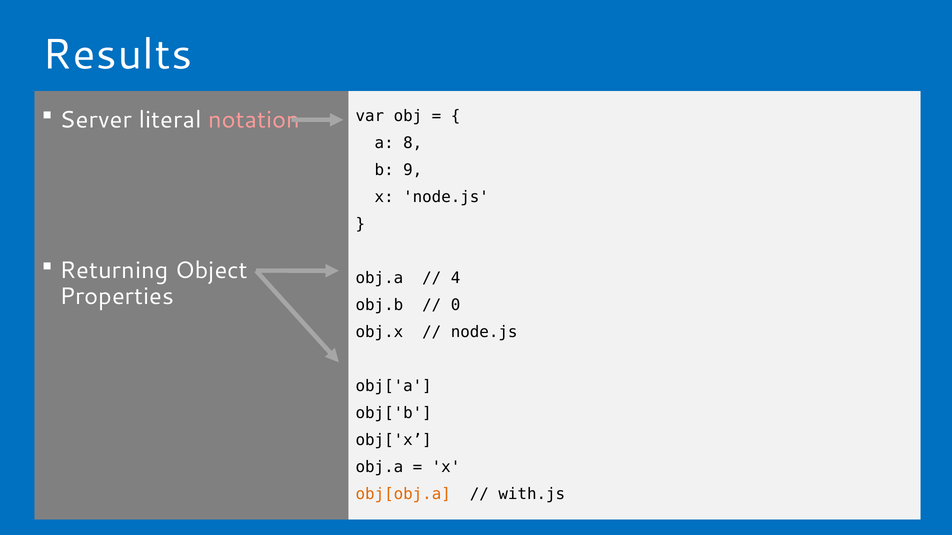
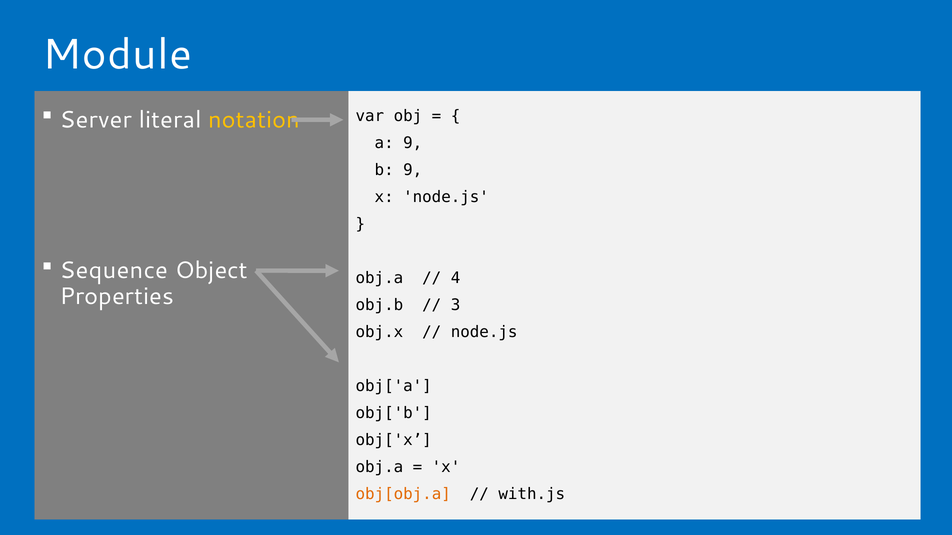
Results: Results -> Module (117, 55)
notation colour: pink -> yellow (254, 120)
a 8: 8 -> 9 (413, 143)
Returning: Returning -> Sequence (114, 271)
0: 0 -> 3 (456, 305)
